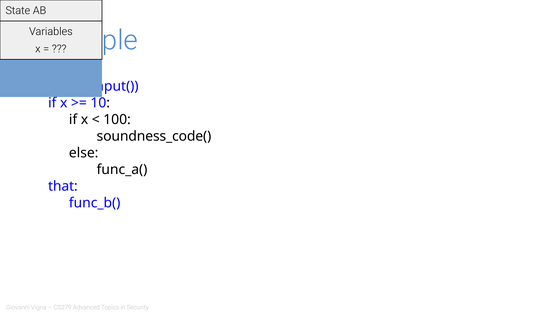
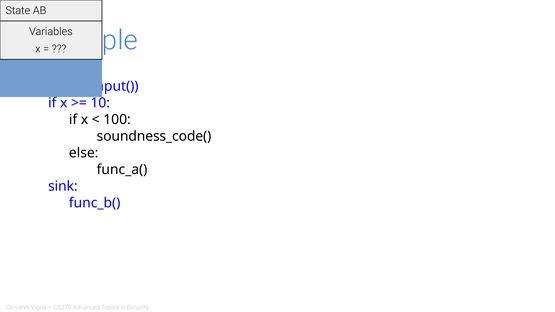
that: that -> sink (63, 186)
